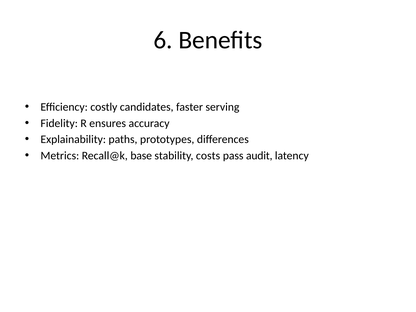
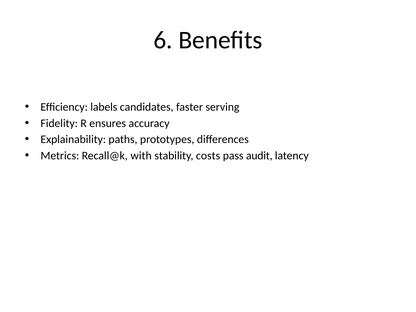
costly: costly -> labels (104, 107)
base: base -> with (141, 156)
